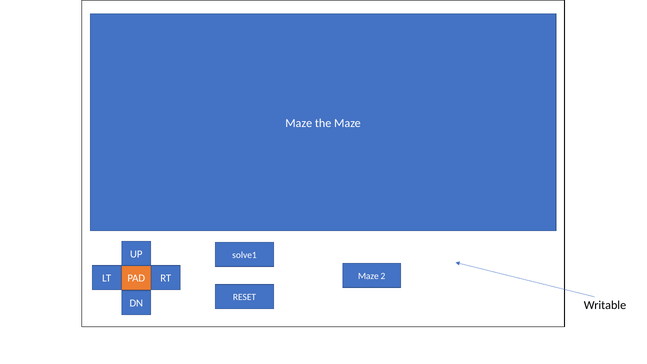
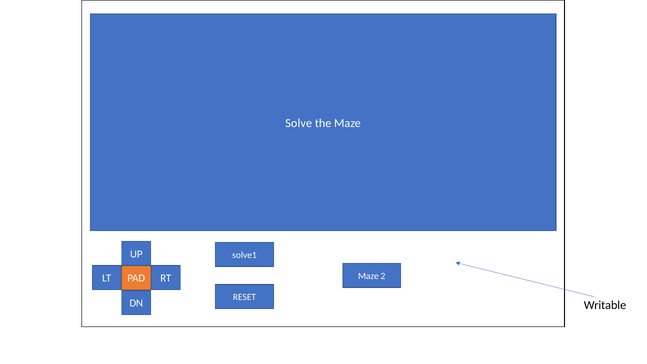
Maze: Maze -> Solve (299, 123)
